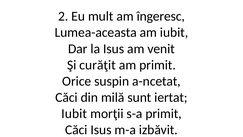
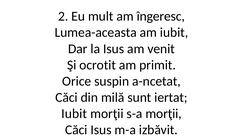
curăţit: curăţit -> ocrotit (98, 65)
s-a primit: primit -> morţii (164, 113)
